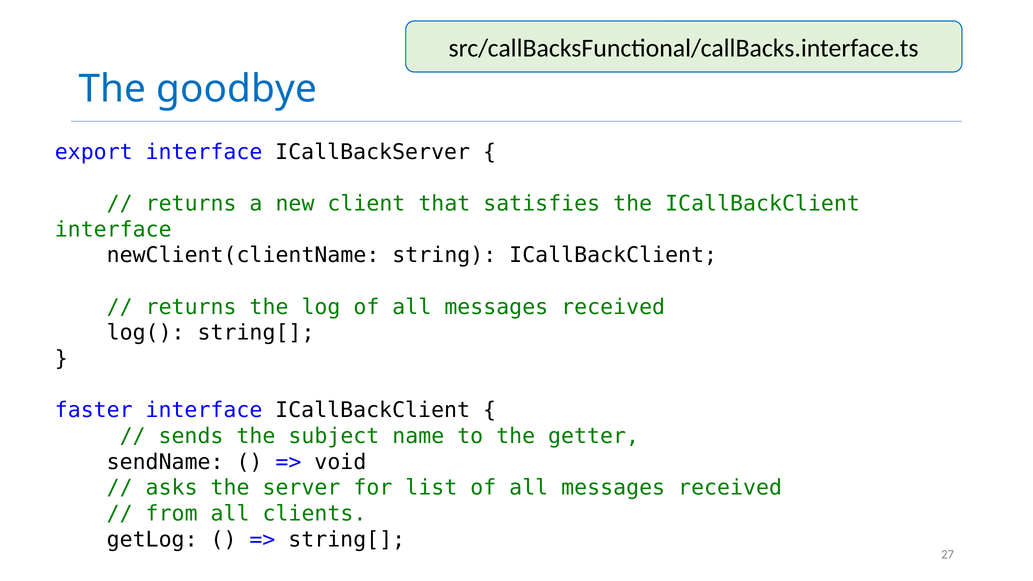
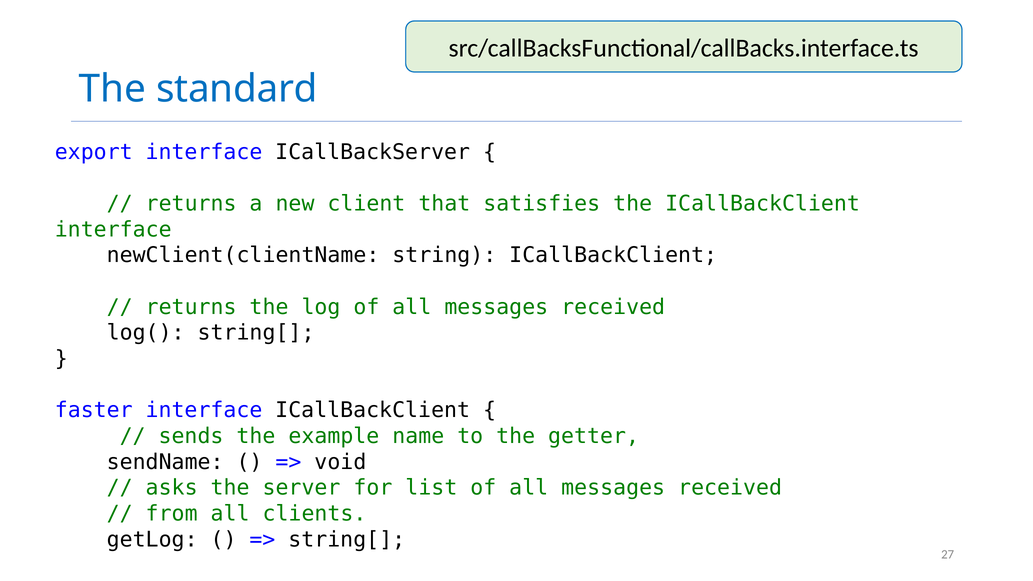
goodbye: goodbye -> standard (237, 89)
subject: subject -> example (334, 436)
